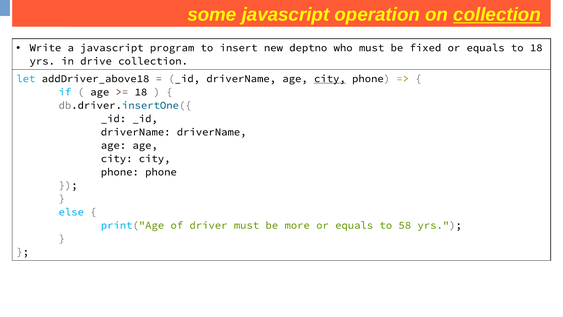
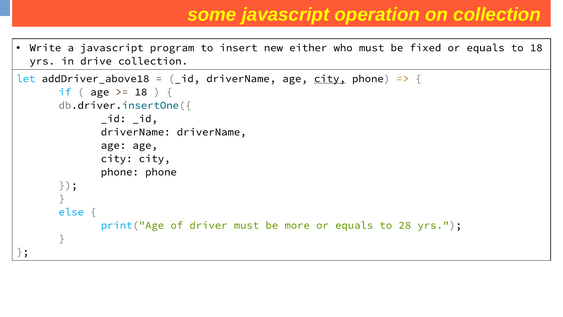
collection underline: present -> none (497, 15)
deptno: deptno -> either (308, 48)
58: 58 -> 28 (405, 225)
